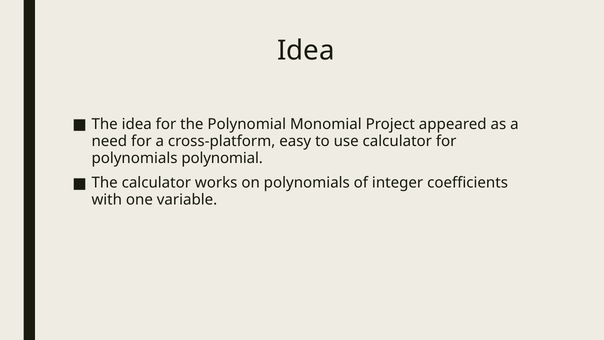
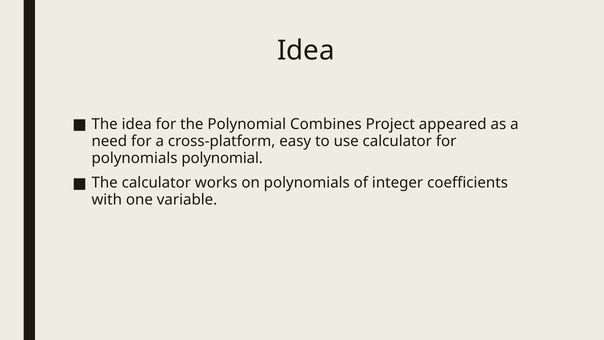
Monomial: Monomial -> Combines (326, 124)
